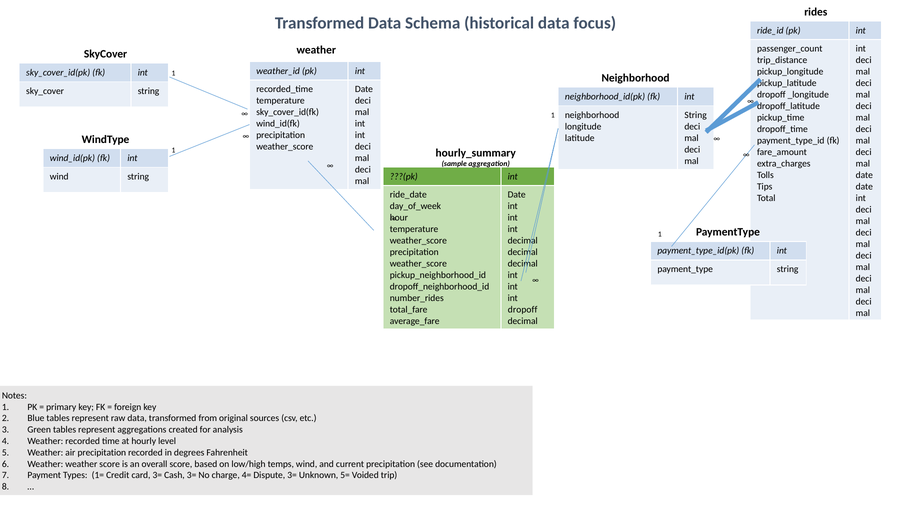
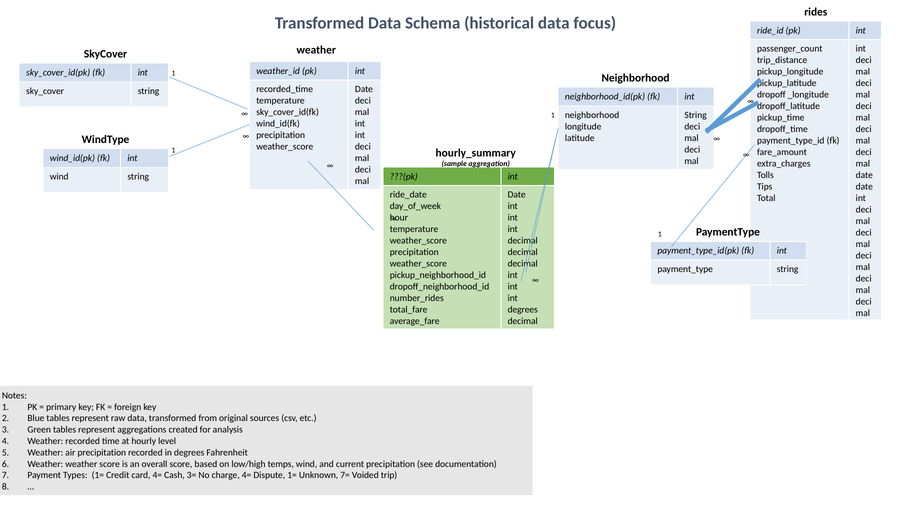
dropoff: dropoff -> degrees (523, 310)
card 3=: 3= -> 4= (157, 475)
Dispute 3=: 3= -> 1= (292, 475)
5=: 5= -> 7= (345, 475)
